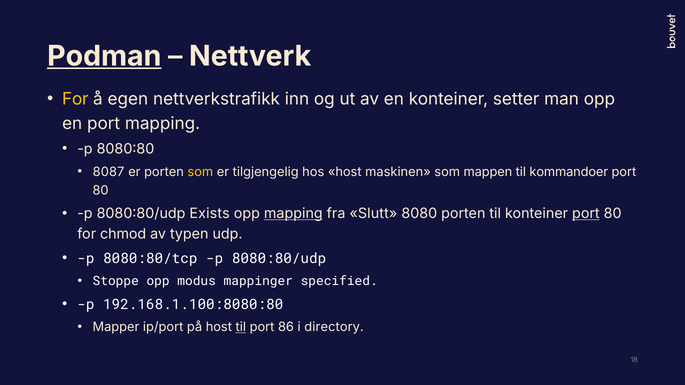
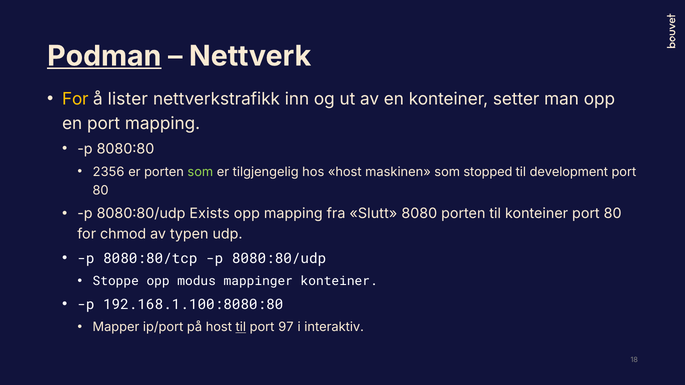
egen: egen -> lister (128, 99)
8087: 8087 -> 2356 (109, 172)
som colour: yellow -> light green (200, 172)
mappen: mappen -> stopped (488, 172)
kommandoer: kommandoer -> development (569, 172)
mapping underline: present -> none (293, 214)
port underline: present -> none (586, 214)
mappinger specified: specified -> konteiner (339, 281)
86: 86 -> 97 (286, 327)
directory: directory -> interaktiv (334, 327)
